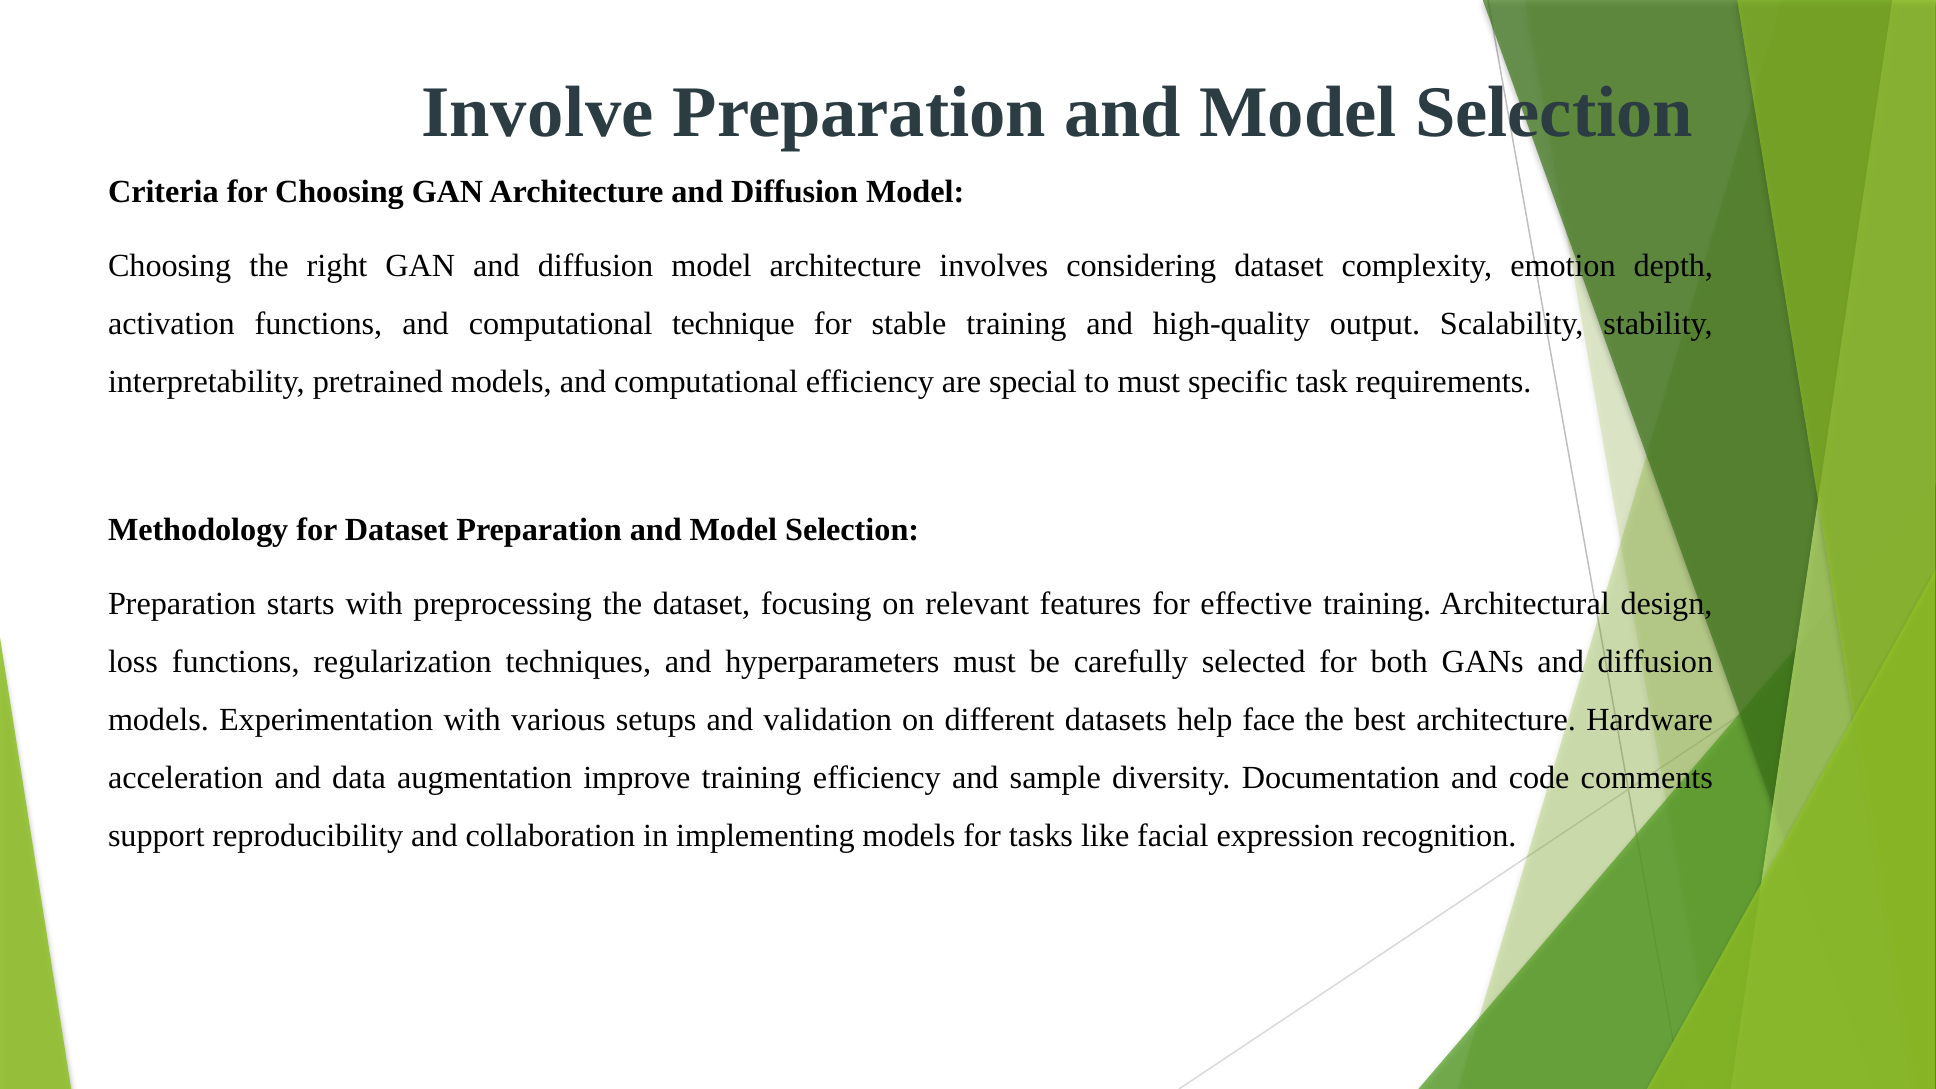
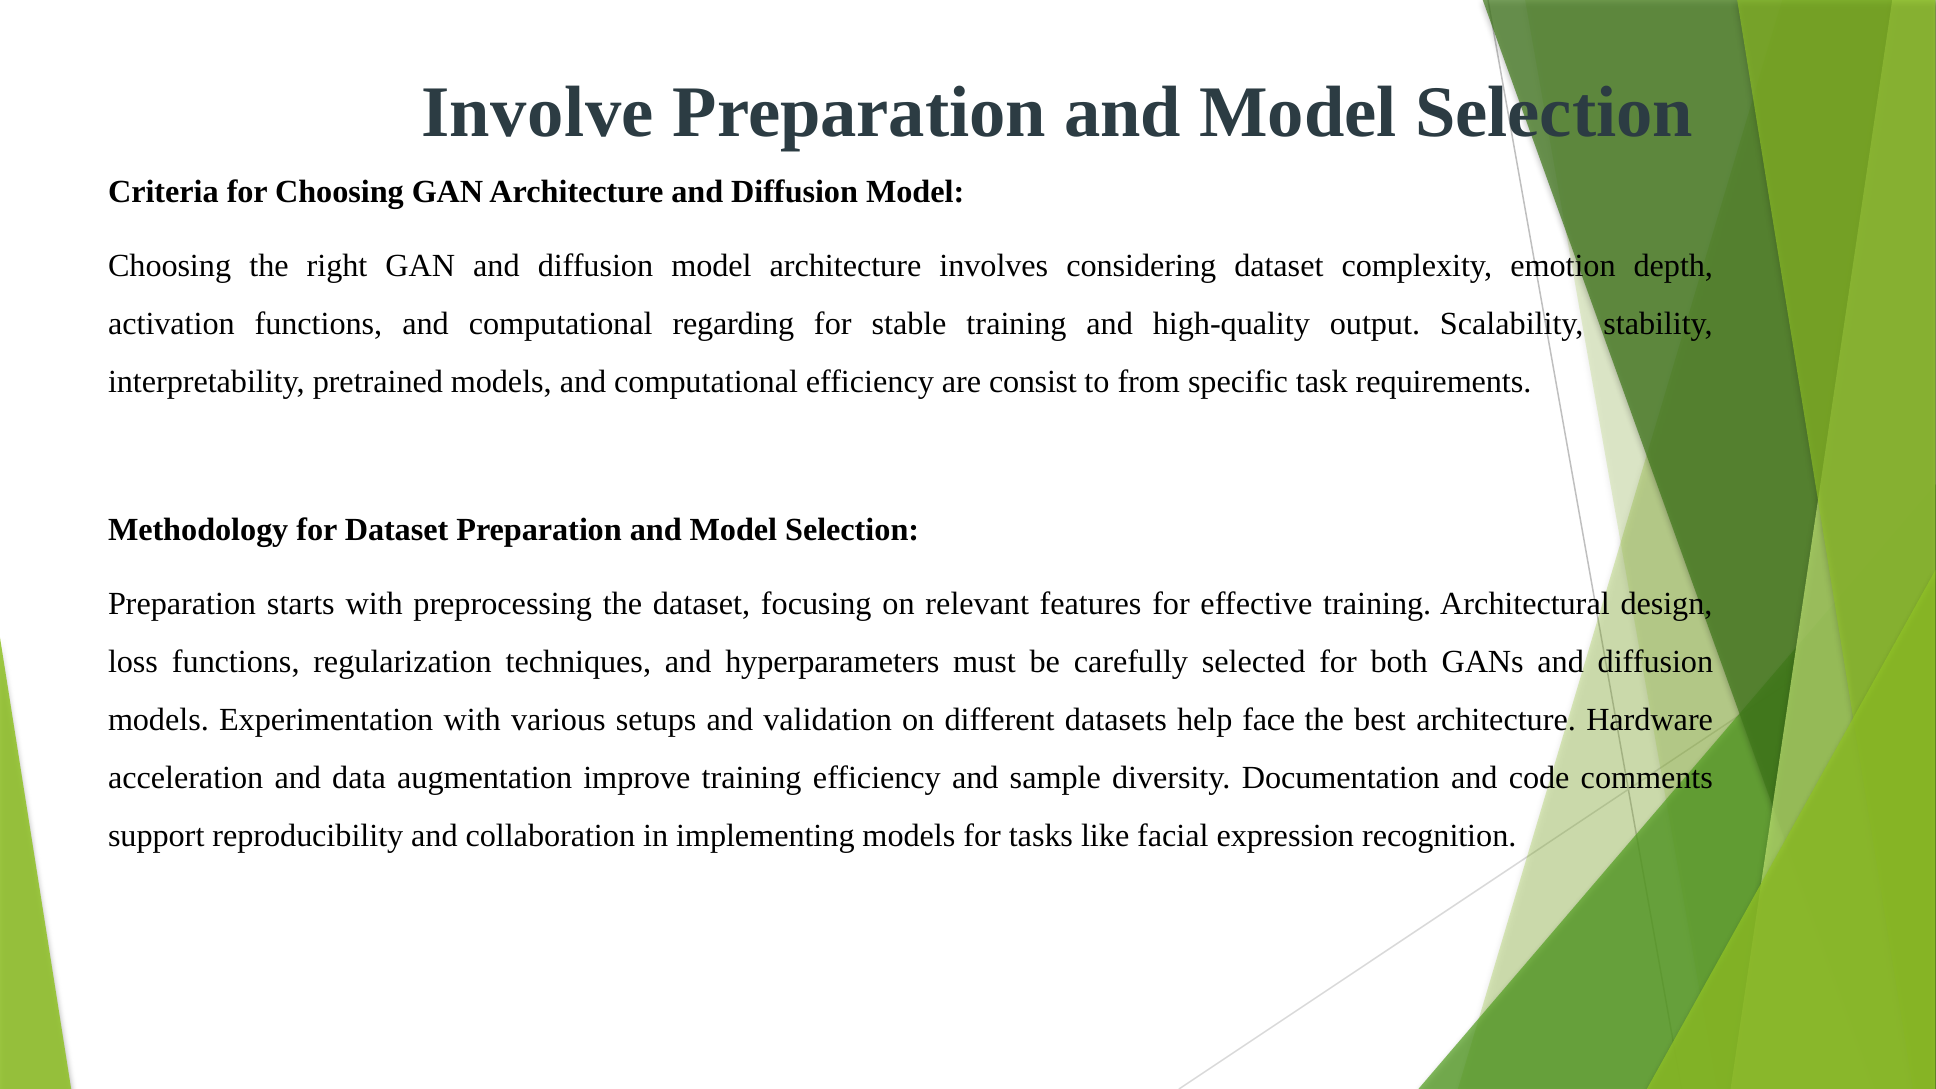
technique: technique -> regarding (733, 324)
special: special -> consist (1033, 382)
to must: must -> from (1149, 382)
